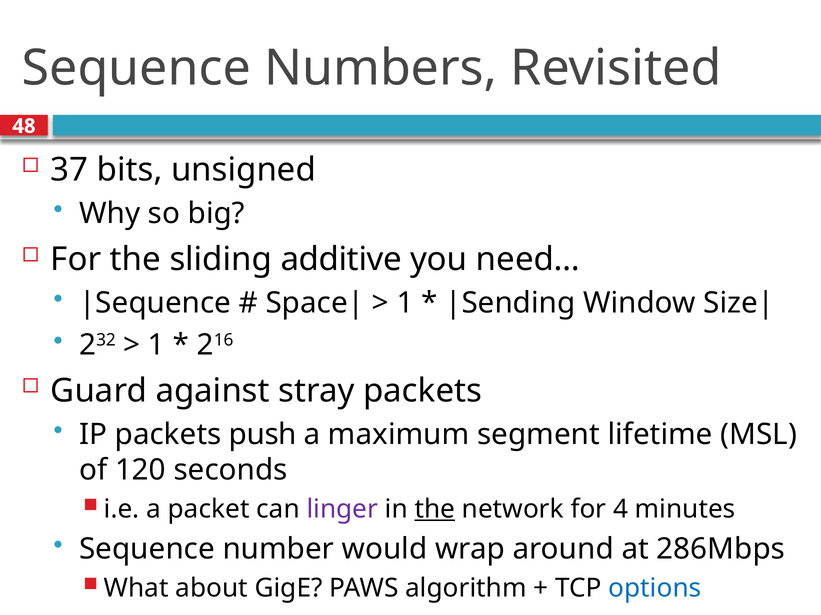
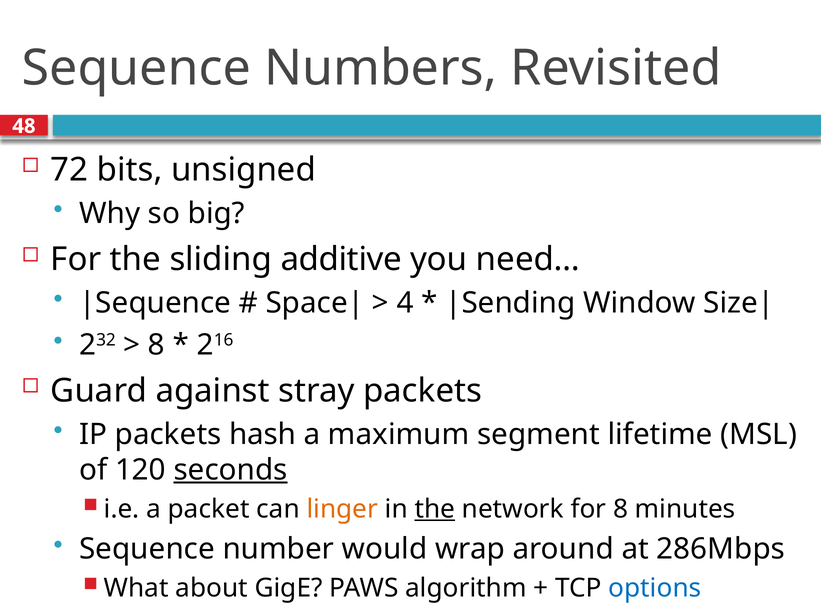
37: 37 -> 72 (69, 170)
1: 1 -> 4 (405, 303)
1: 1 -> 8 (156, 345)
push: push -> hash (263, 435)
seconds underline: none -> present (231, 470)
linger colour: purple -> orange (342, 510)
for 4: 4 -> 8 (621, 510)
